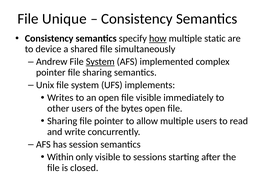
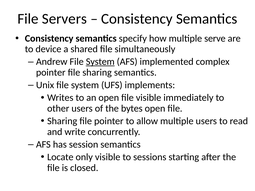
Unique: Unique -> Servers (64, 19)
how underline: present -> none (158, 38)
static: static -> serve (215, 38)
Within: Within -> Locate (60, 157)
